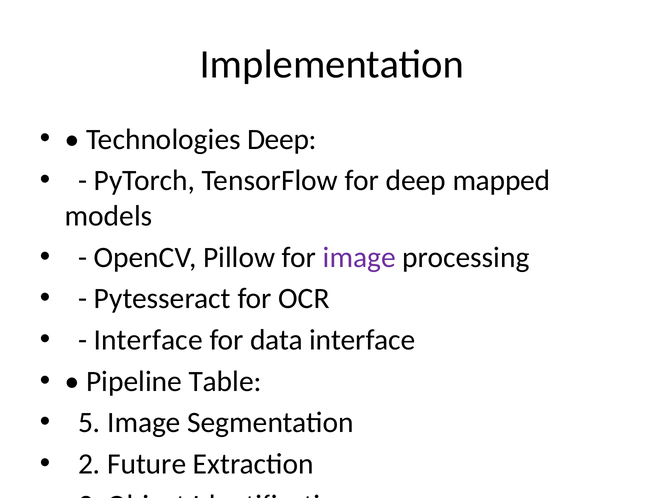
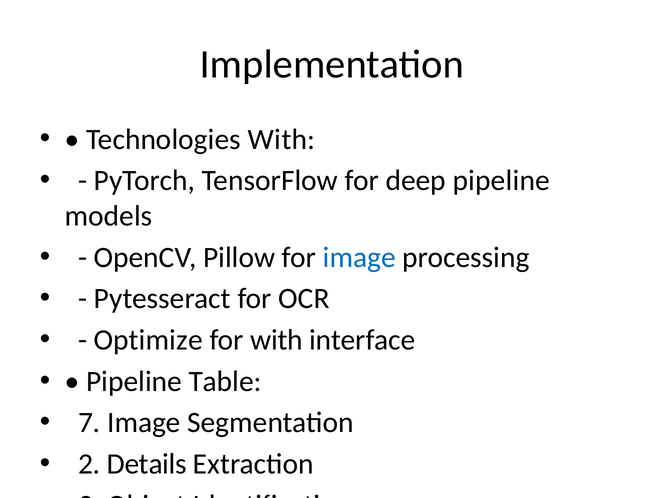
Technologies Deep: Deep -> With (282, 139)
deep mapped: mapped -> pipeline (501, 181)
image colour: purple -> blue (359, 257)
Interface: Interface -> Optimize (148, 340)
for data: data -> with (277, 340)
5: 5 -> 7 (89, 423)
Future: Future -> Details (147, 464)
